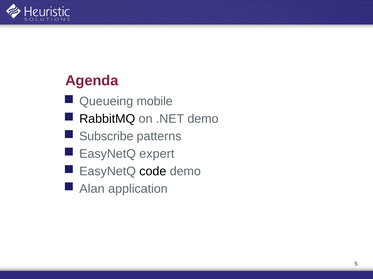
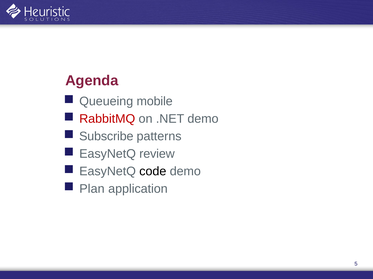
RabbitMQ colour: black -> red (107, 119)
expert: expert -> review (157, 154)
Alan: Alan -> Plan (92, 189)
